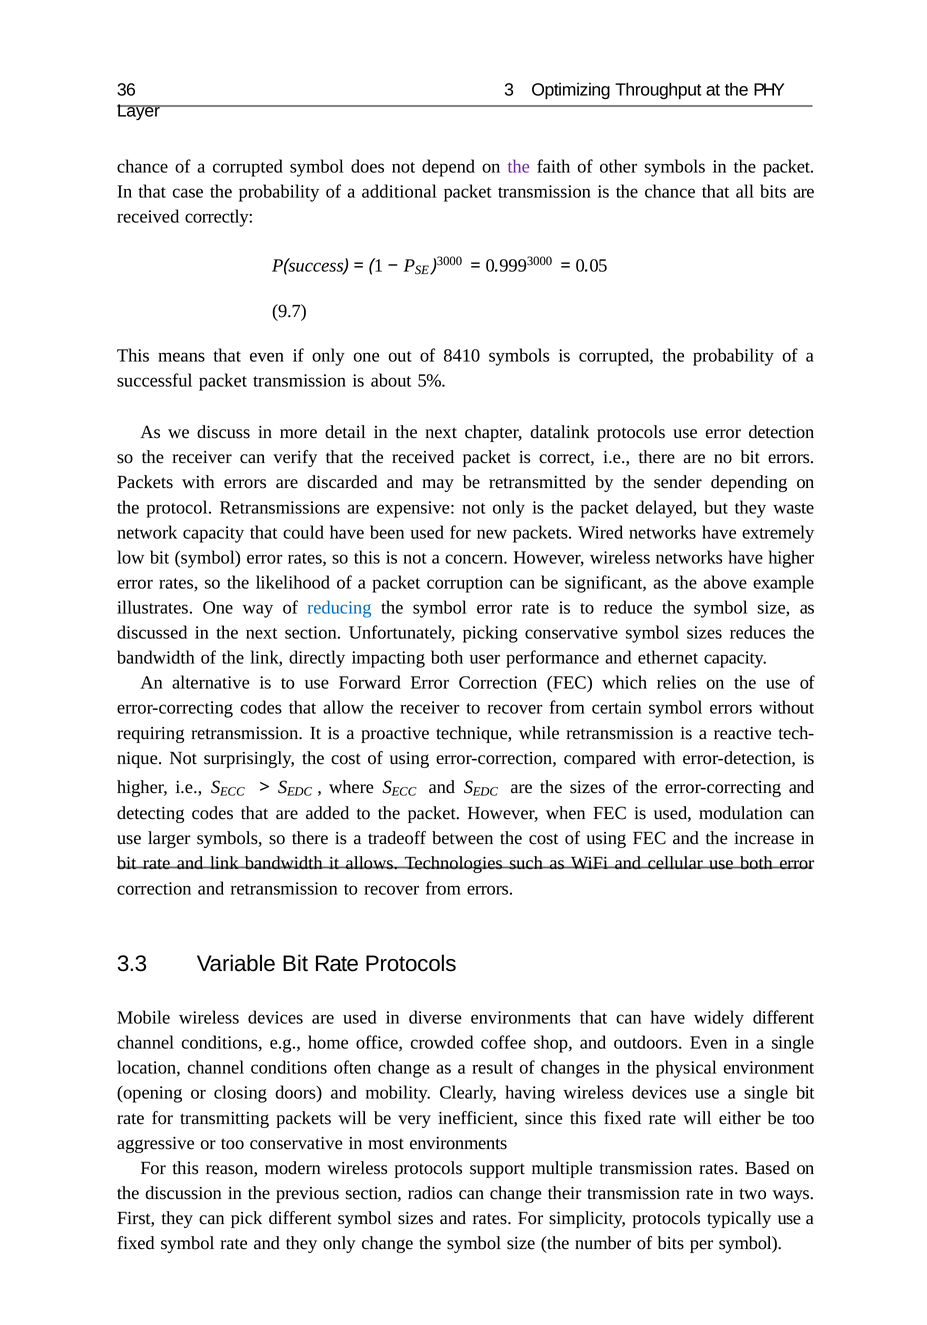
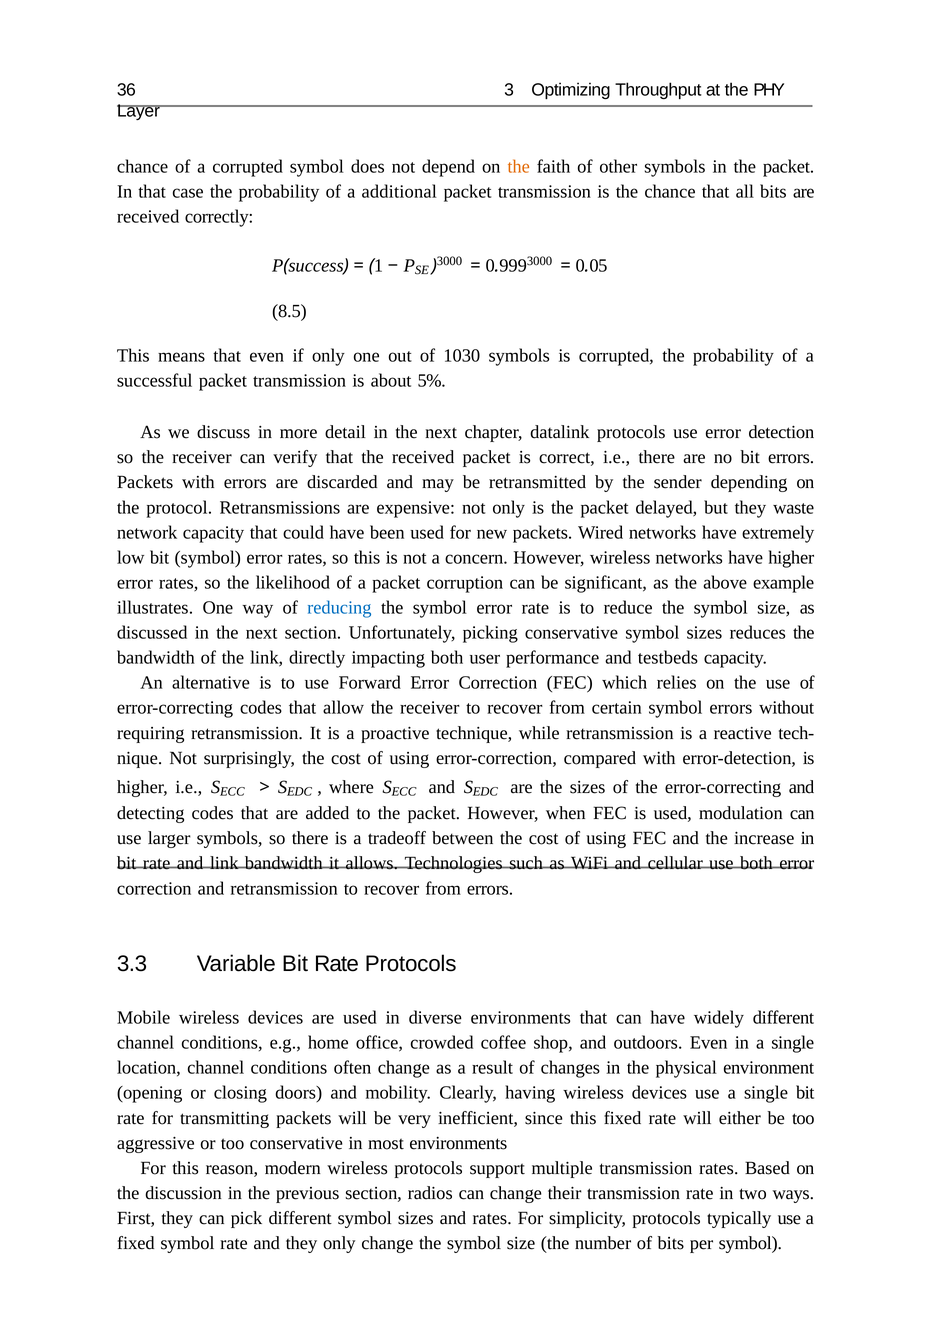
the colour: purple -> orange (519, 167)
9.7: 9.7 -> 8.5 (289, 311)
8410: 8410 -> 1030 (462, 356)
ethernet: ethernet -> testbeds (668, 658)
